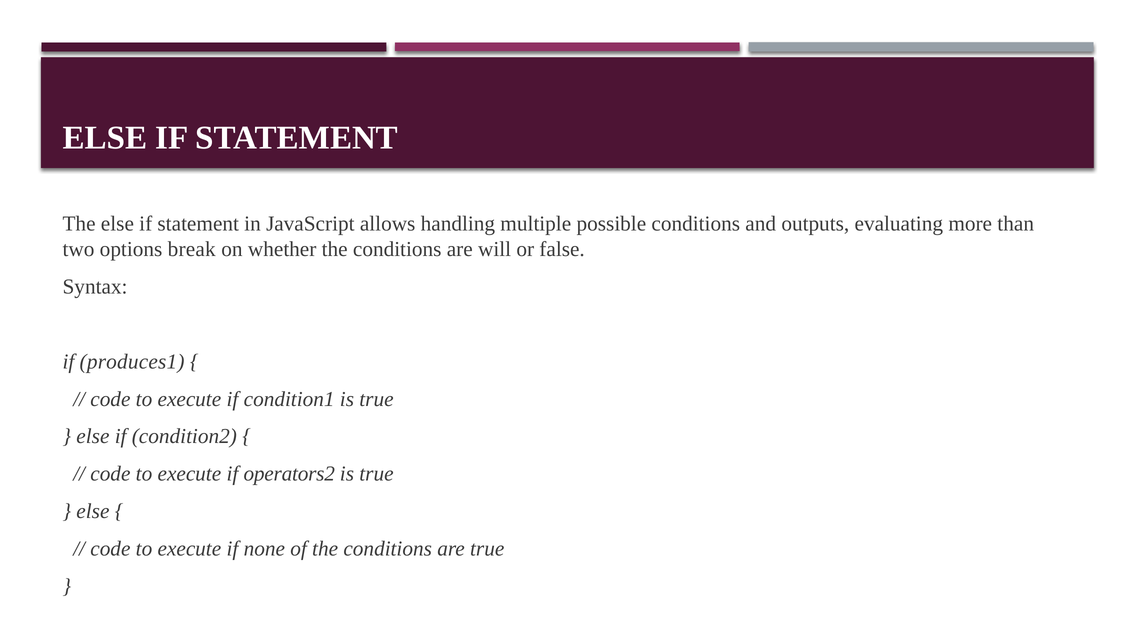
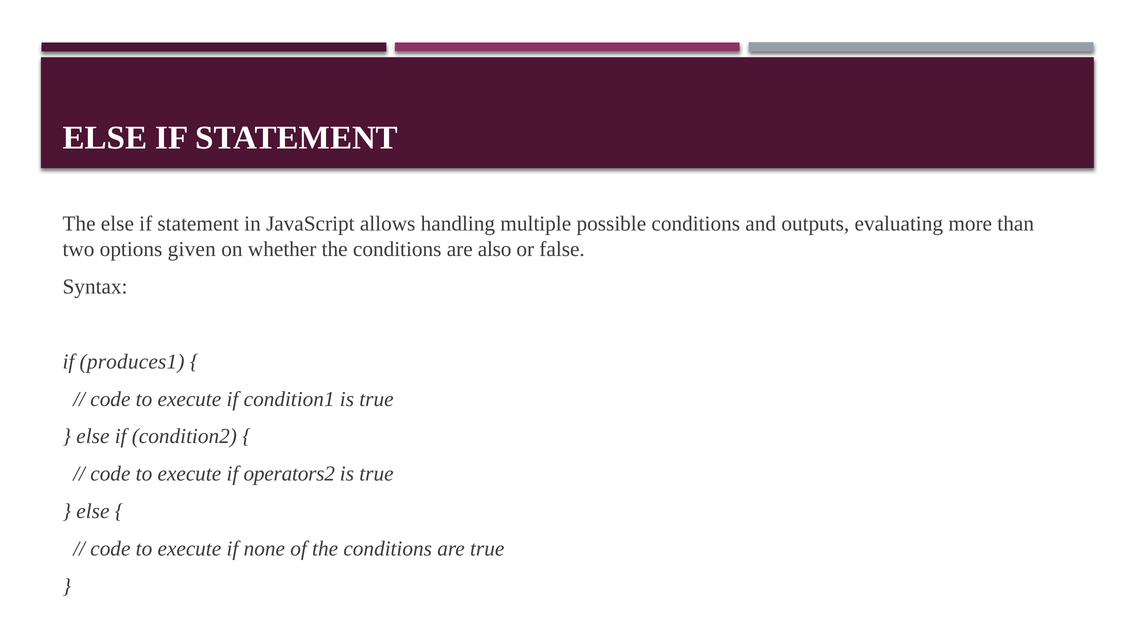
break: break -> given (192, 249)
will: will -> also (495, 249)
